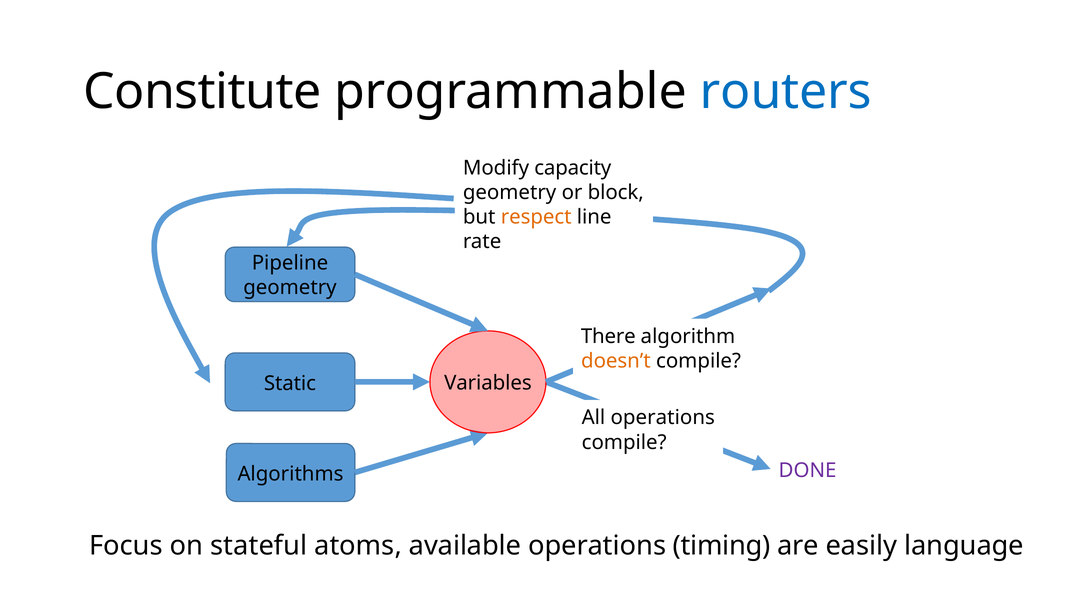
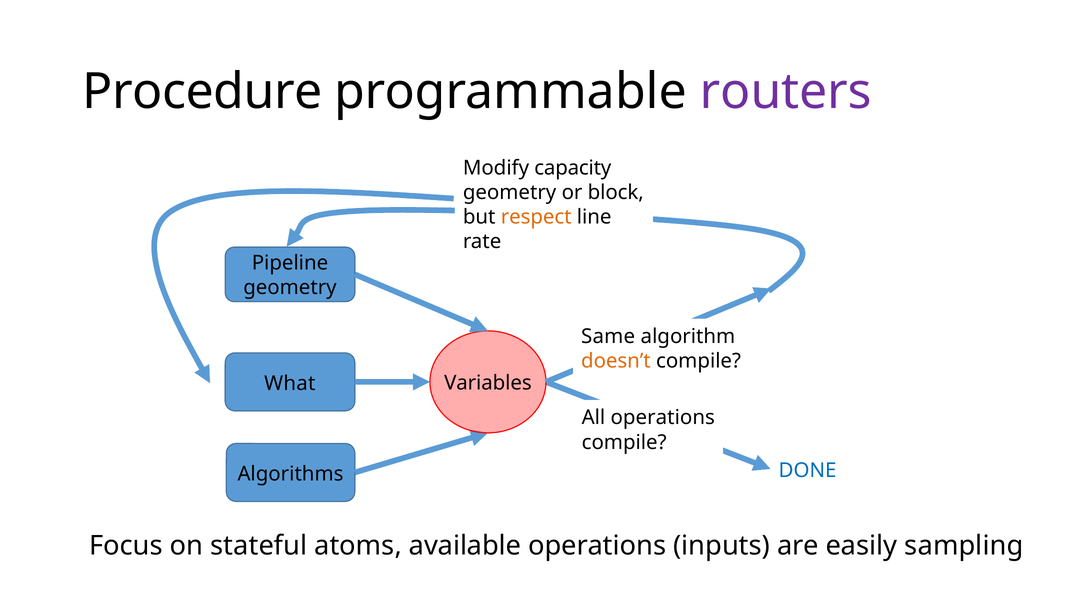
Constitute: Constitute -> Procedure (202, 92)
routers colour: blue -> purple (786, 92)
There: There -> Same (608, 337)
Static: Static -> What (290, 383)
DONE colour: purple -> blue (808, 471)
timing: timing -> inputs (722, 546)
language: language -> sampling (964, 546)
